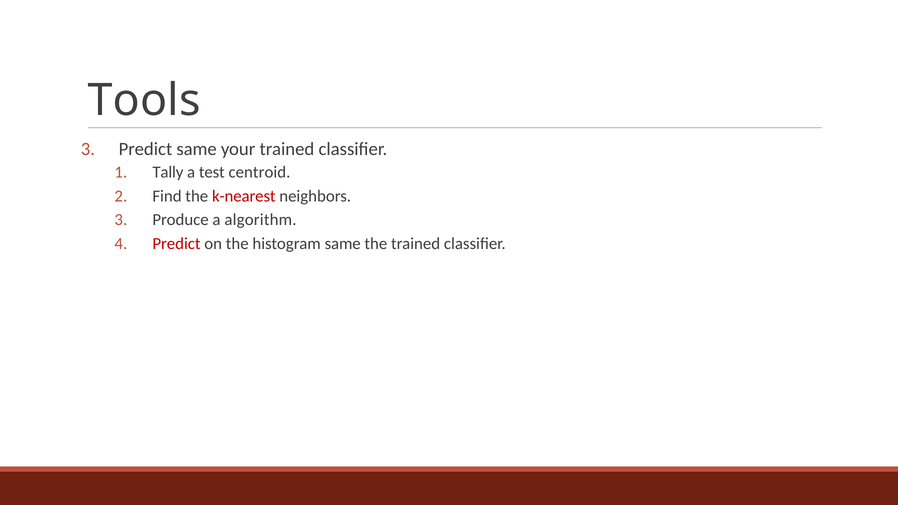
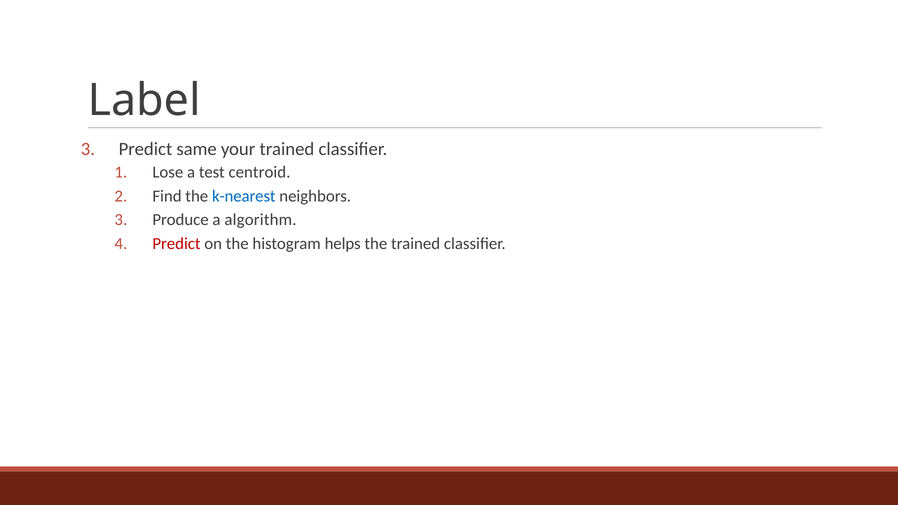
Tools: Tools -> Label (144, 101)
Tally: Tally -> Lose (168, 172)
k-nearest colour: red -> blue (244, 196)
histogram same: same -> helps (343, 244)
